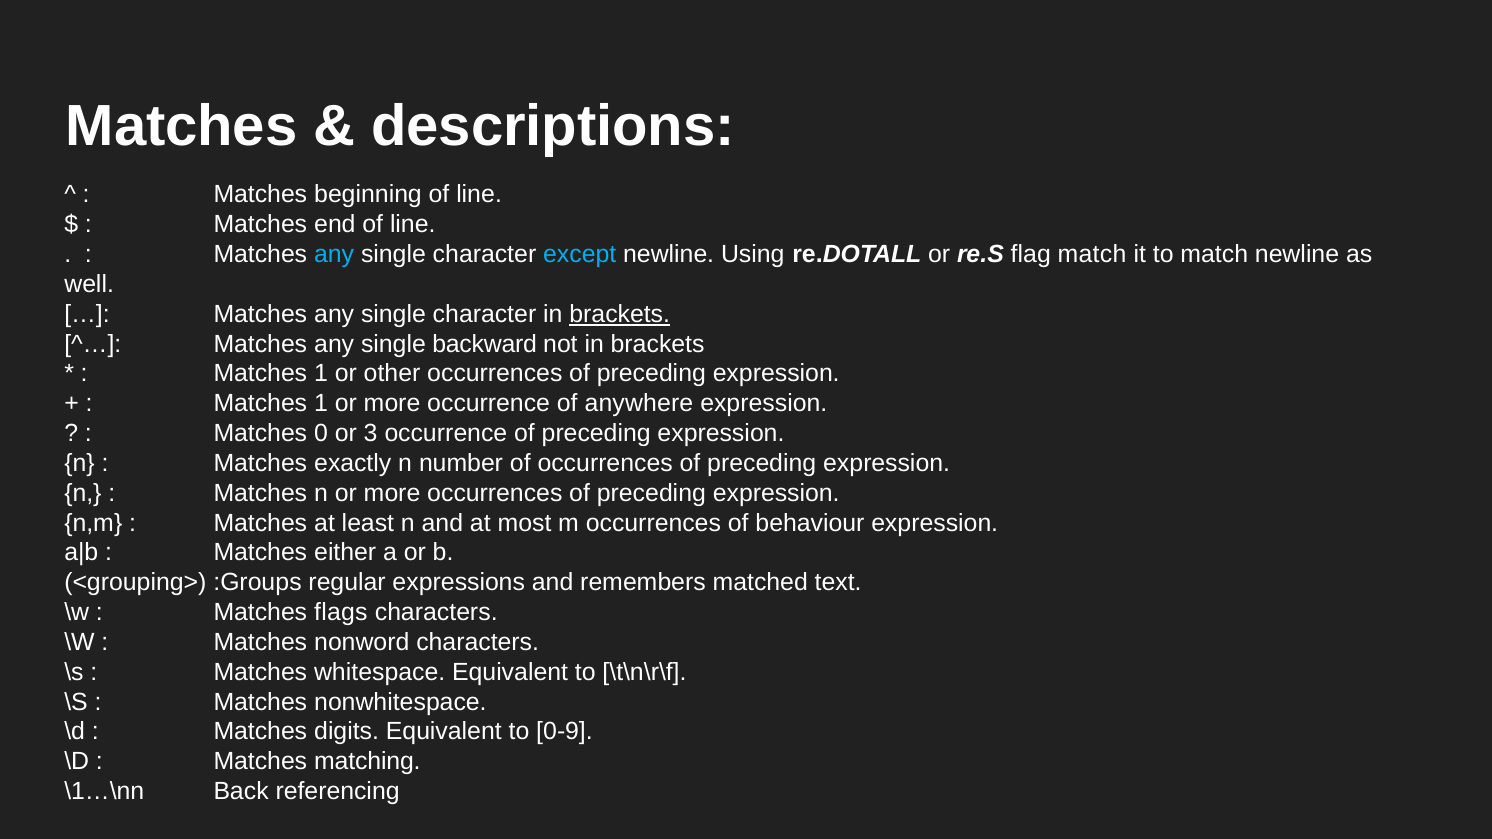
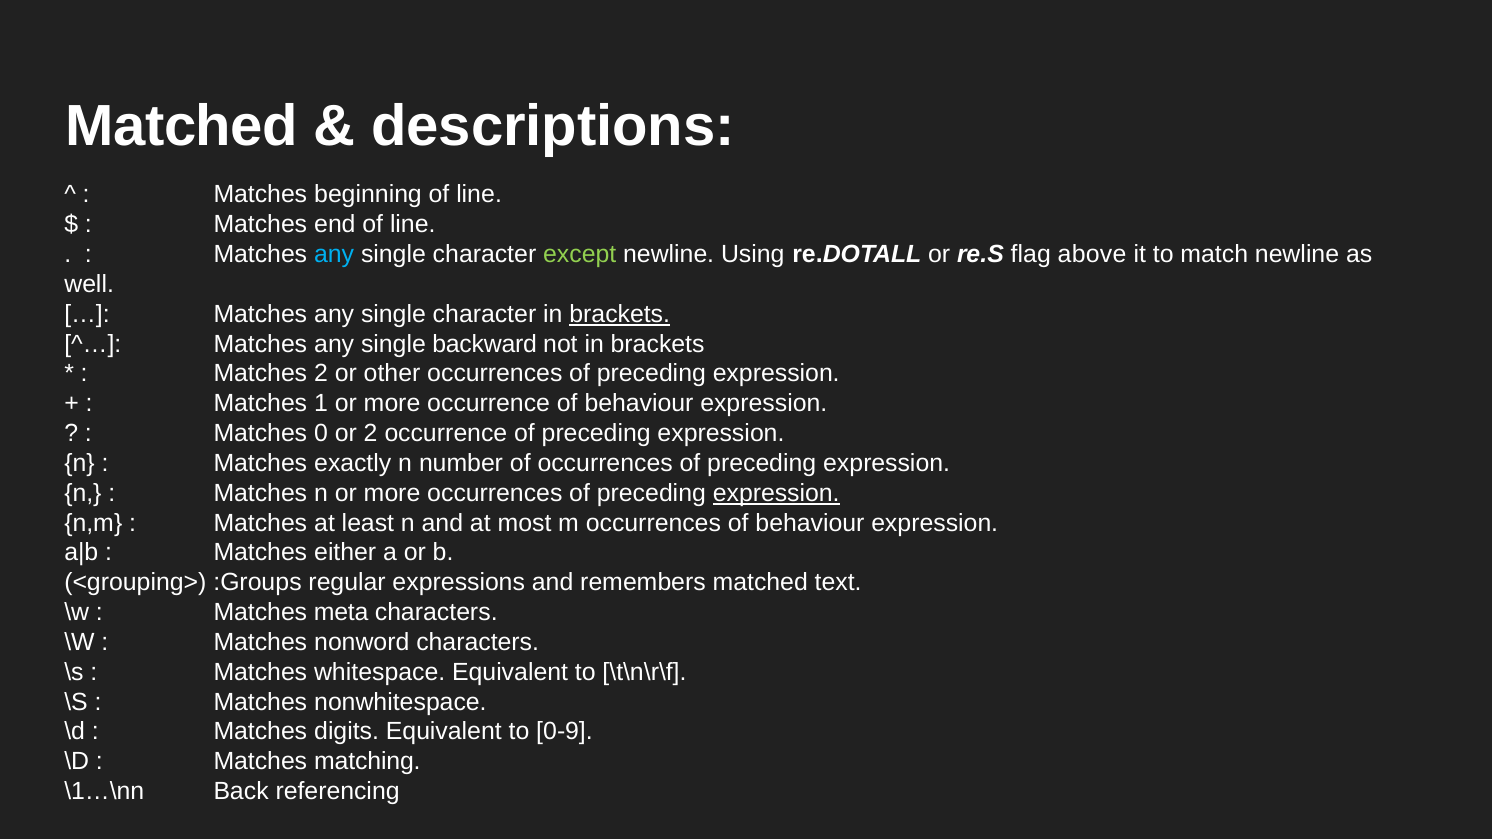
Matches: Matches -> Matched (182, 126)
except colour: light blue -> light green (580, 255)
flag match: match -> above (1092, 255)
1: 1 -> 2 (321, 374)
occurrence of anywhere: anywhere -> behaviour (639, 404)
or 3: 3 -> 2 (371, 434)
expression underline: none -> present (776, 493)
flags: flags -> meta (341, 613)
